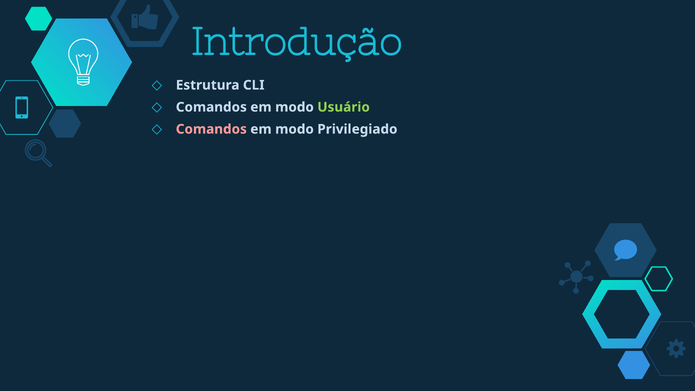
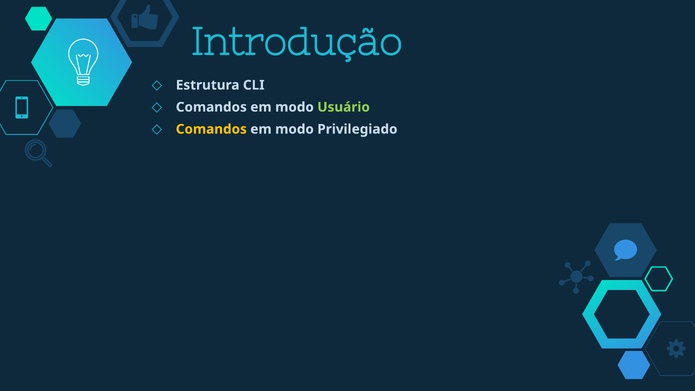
Comandos colour: pink -> yellow (211, 129)
